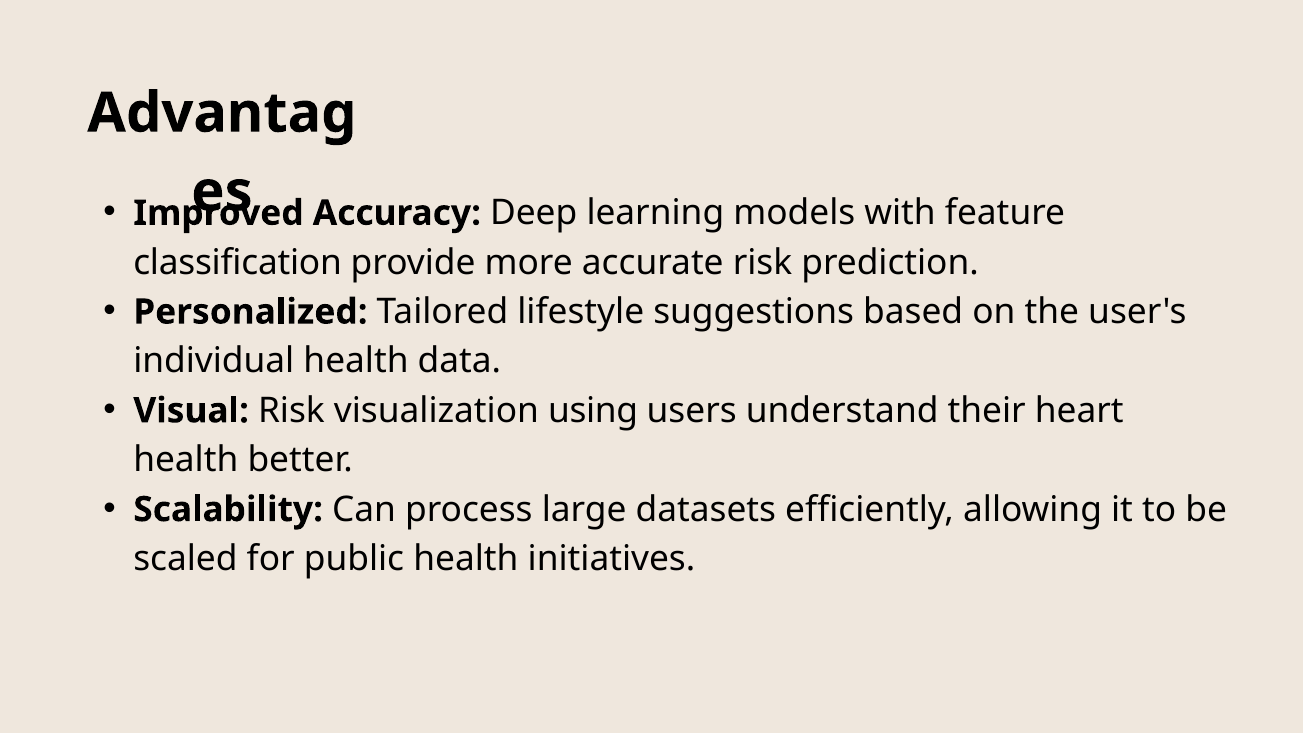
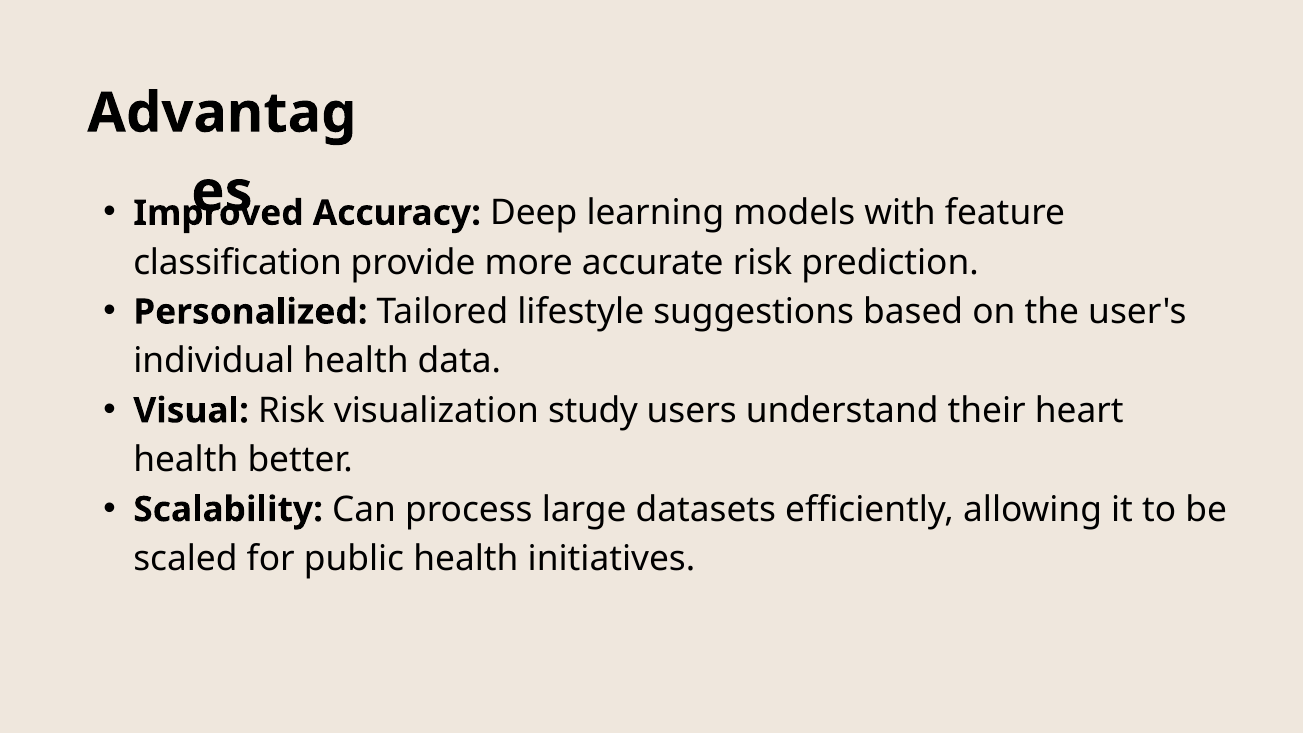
using: using -> study (593, 411)
